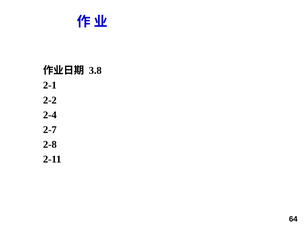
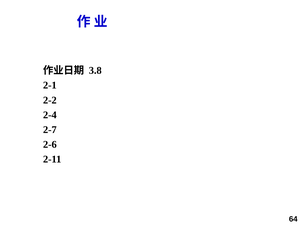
2-8: 2-8 -> 2-6 (50, 144)
